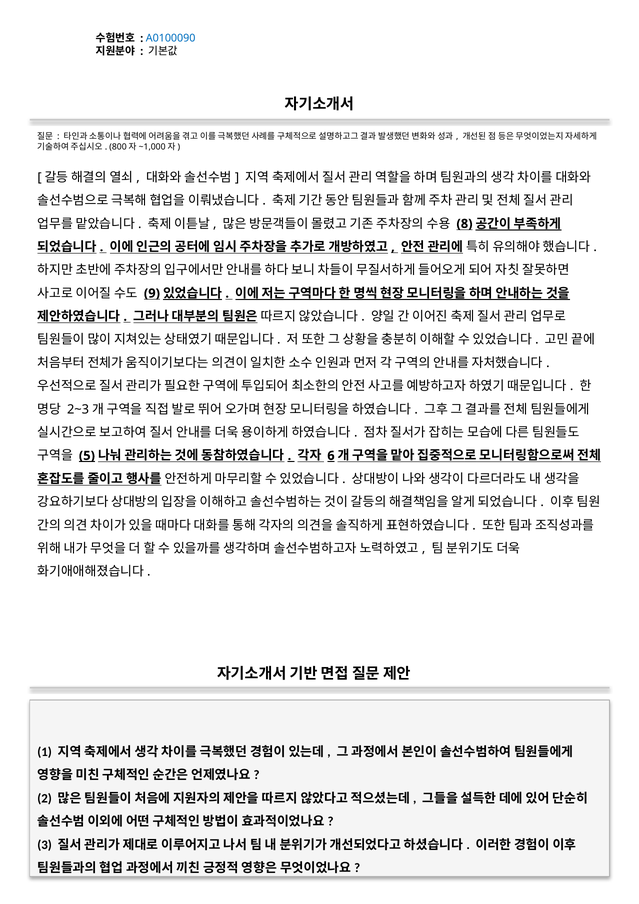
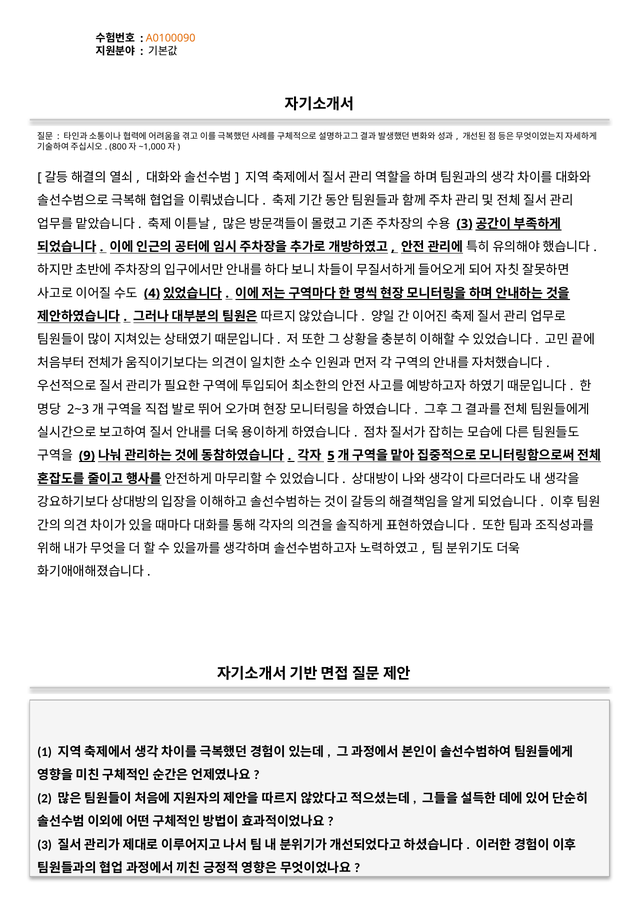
A0100090 colour: blue -> orange (171, 38)
8: 8 -> 3 (464, 224)
9: 9 -> 4 (152, 293)
5: 5 -> 9 (87, 456)
6: 6 -> 5 (331, 456)
